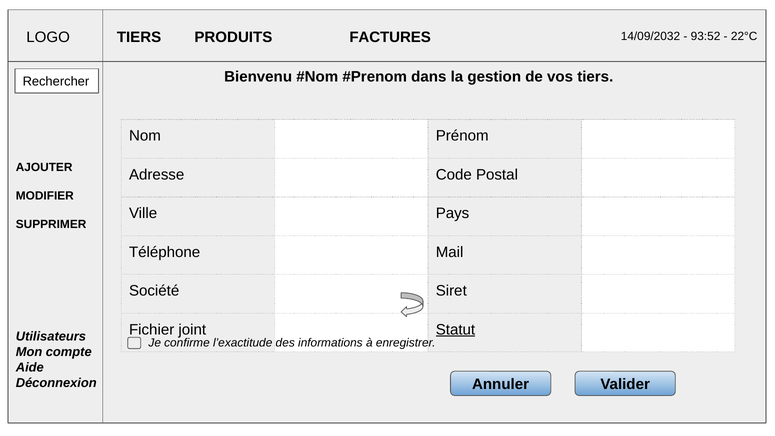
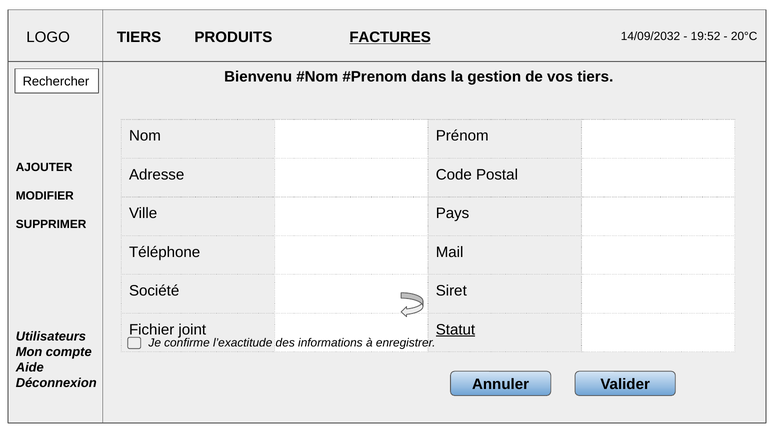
FACTURES underline: none -> present (390, 37)
93:52: 93:52 -> 19:52 (706, 36)
22°C: 22°C -> 20°C (744, 36)
